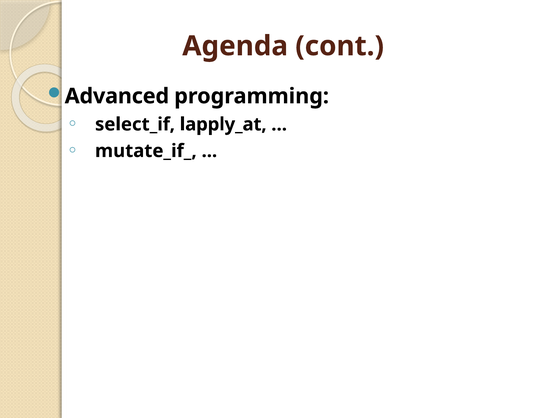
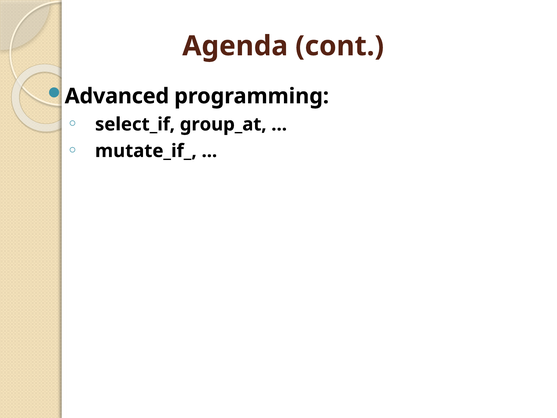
lapply_at: lapply_at -> group_at (223, 124)
